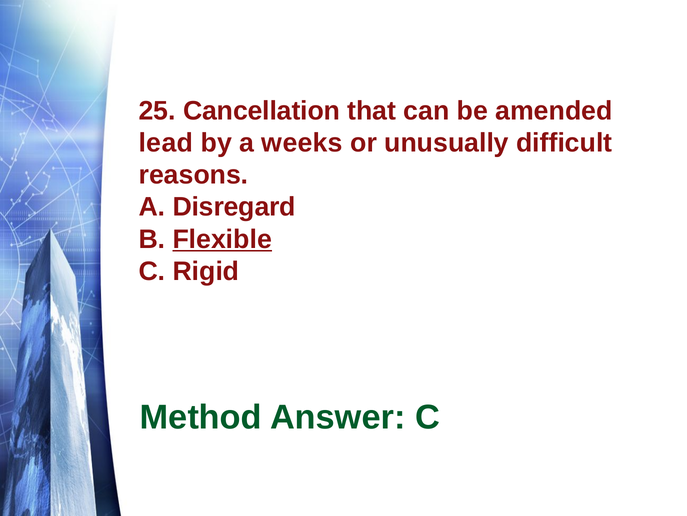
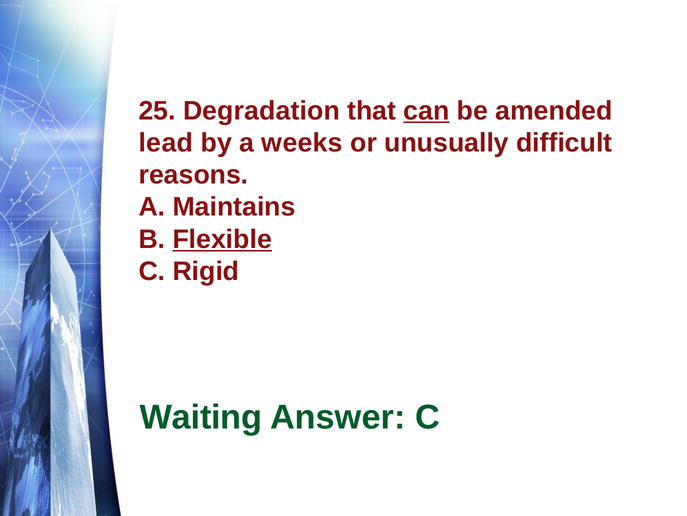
Cancellation: Cancellation -> Degradation (261, 111)
can underline: none -> present (427, 111)
Disregard: Disregard -> Maintains (234, 207)
Method: Method -> Waiting (201, 417)
